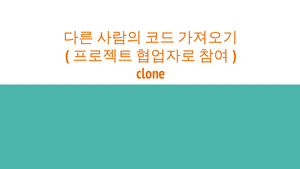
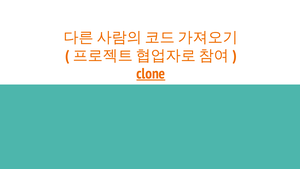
clone underline: none -> present (151, 73)
